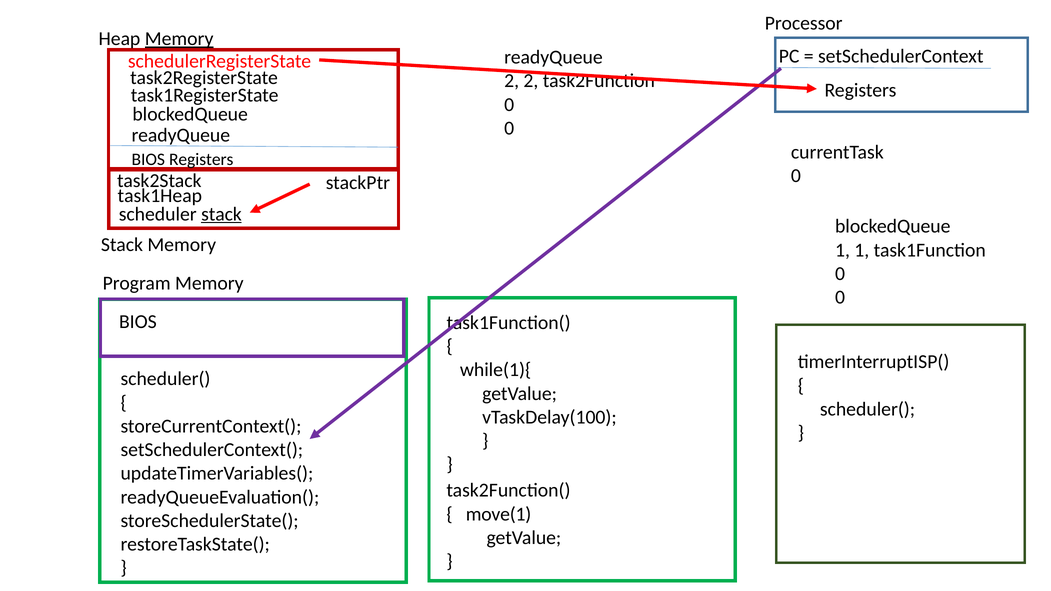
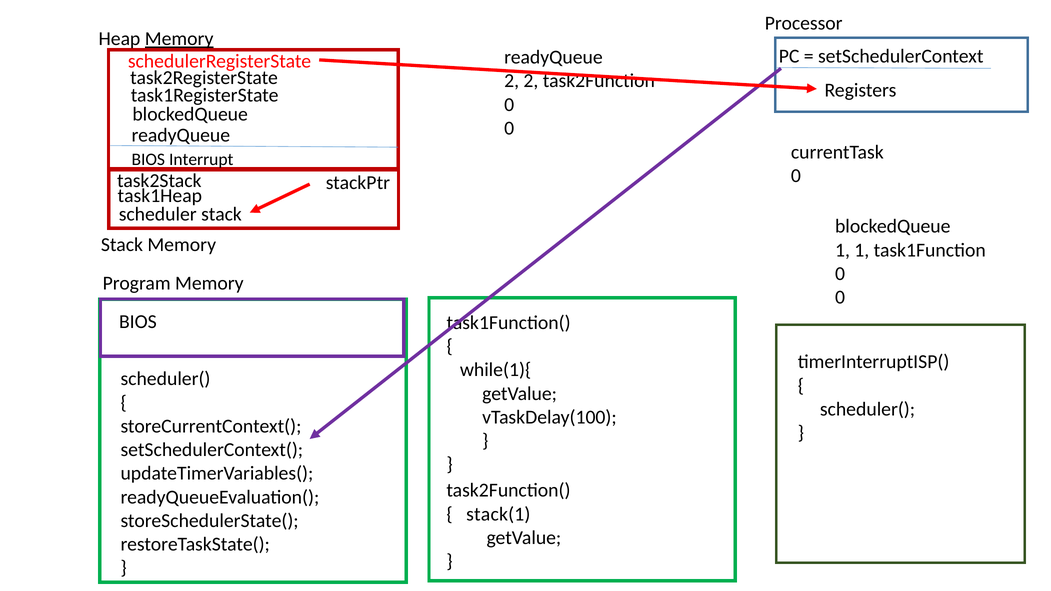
Registers: Registers -> Interrupt (201, 160)
stack underline: present -> none (221, 214)
move(1: move(1 -> stack(1 (498, 514)
